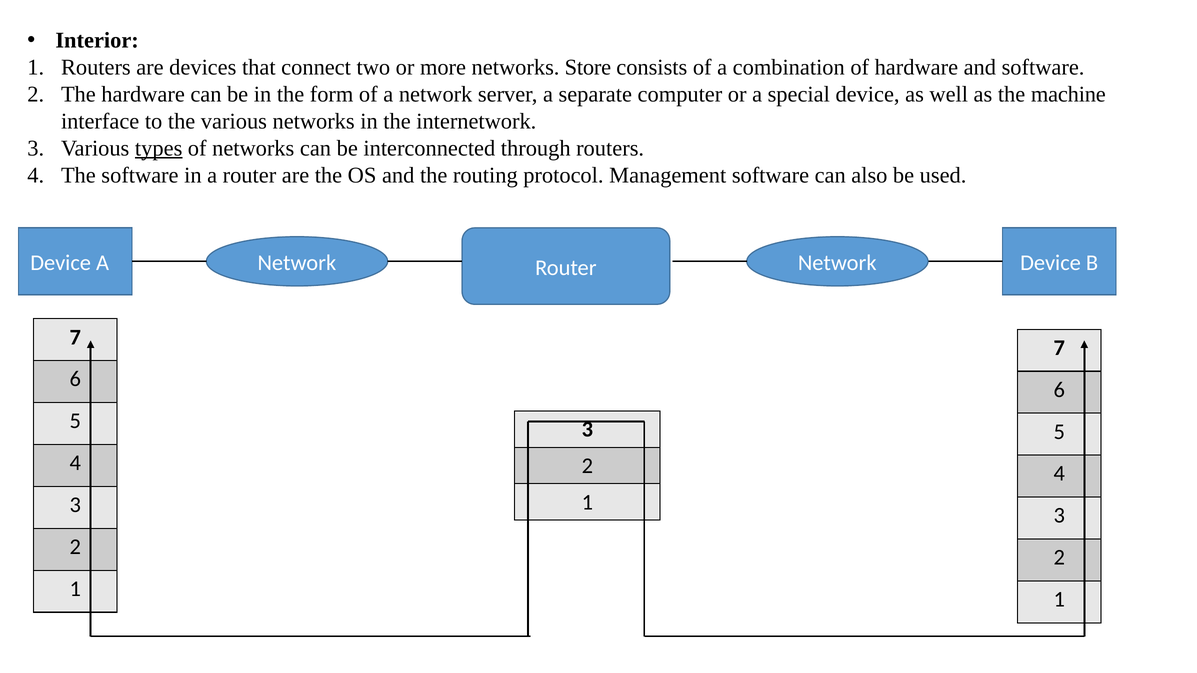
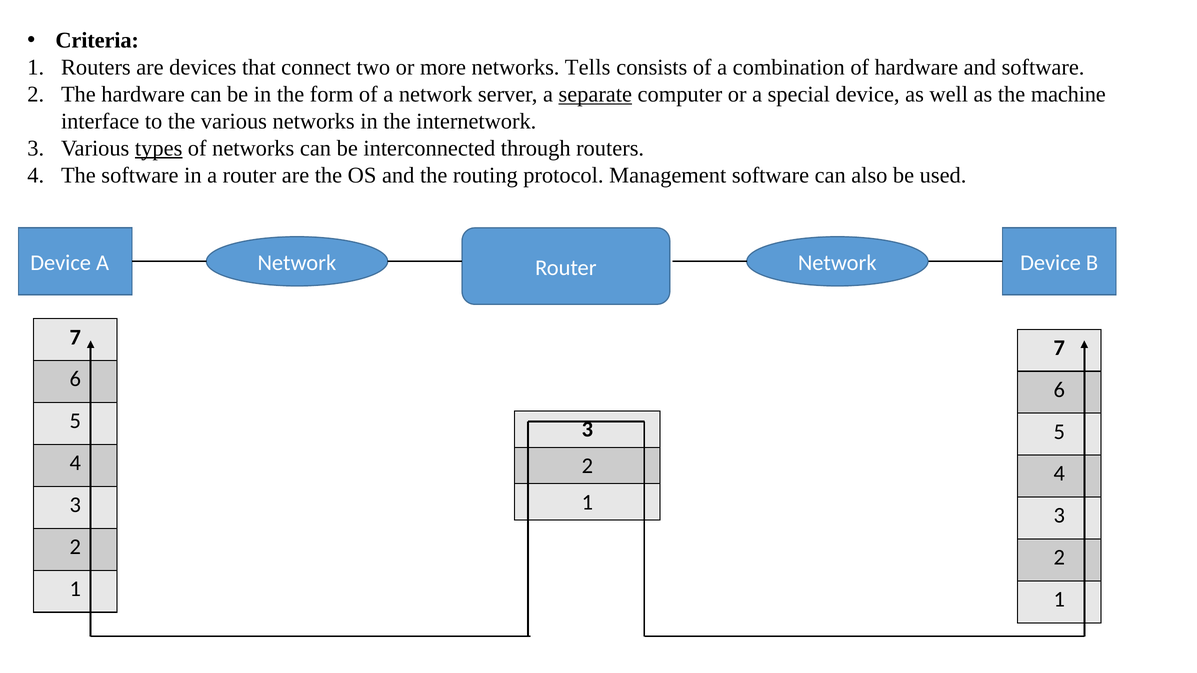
Interior: Interior -> Criteria (97, 41)
Store: Store -> Tells (588, 67)
separate underline: none -> present (595, 94)
